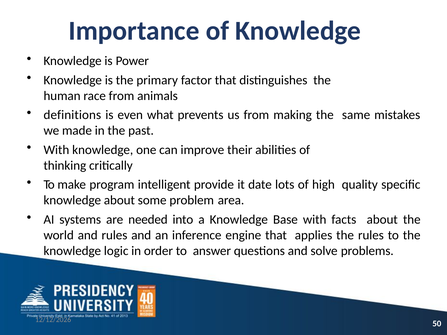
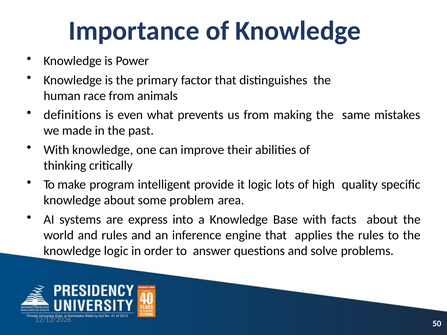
it date: date -> logic (260, 185)
needed: needed -> express (148, 220)
